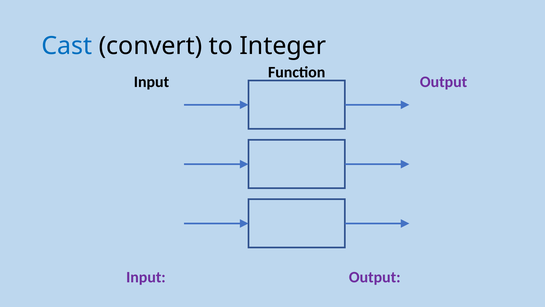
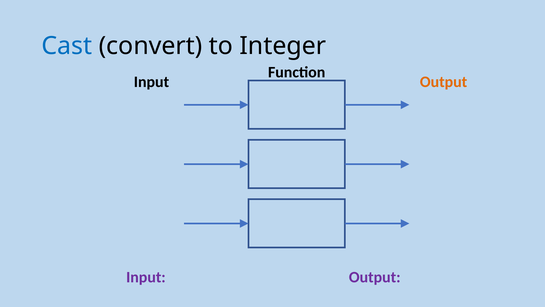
Output colour: purple -> orange (444, 82)
